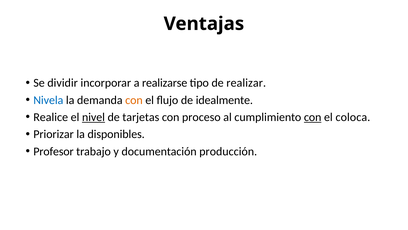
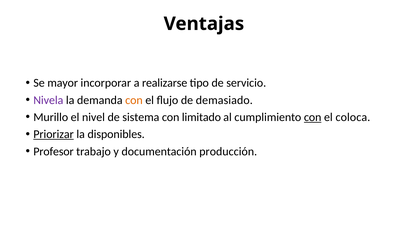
dividir: dividir -> mayor (63, 83)
realizar: realizar -> servicio (246, 83)
Nivela colour: blue -> purple (48, 100)
idealmente: idealmente -> demasiado (224, 100)
Realice: Realice -> Murillo (51, 117)
nivel underline: present -> none (94, 117)
tarjetas: tarjetas -> sistema (141, 117)
proceso: proceso -> limitado (201, 117)
Priorizar underline: none -> present (54, 134)
